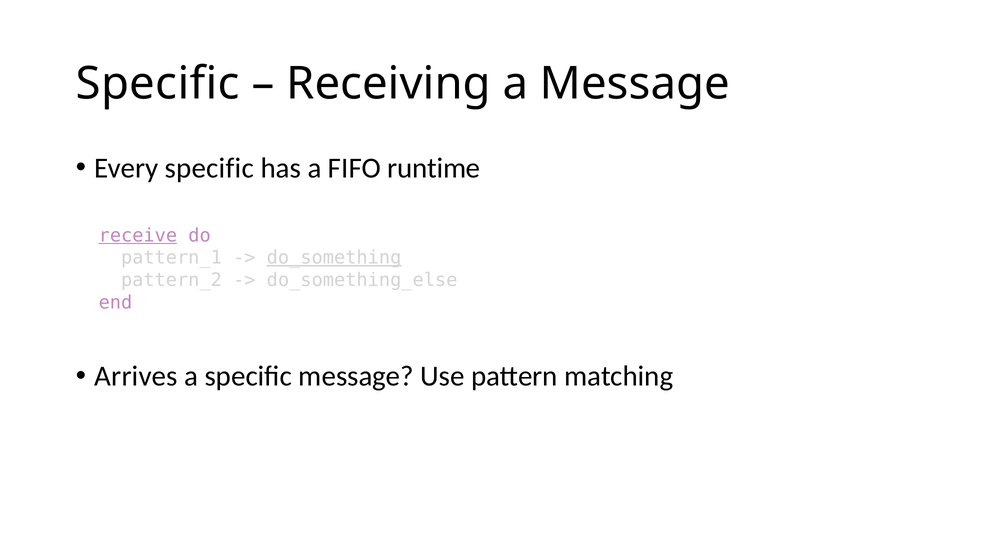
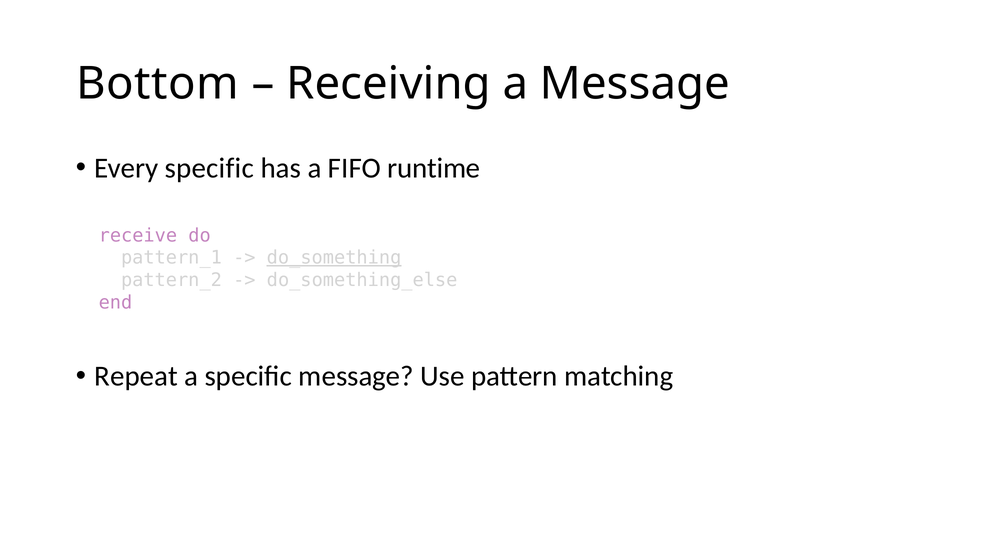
Specific: Specific -> Bottom (158, 83)
receive underline: present -> none (138, 235)
Arrives: Arrives -> Repeat (136, 376)
